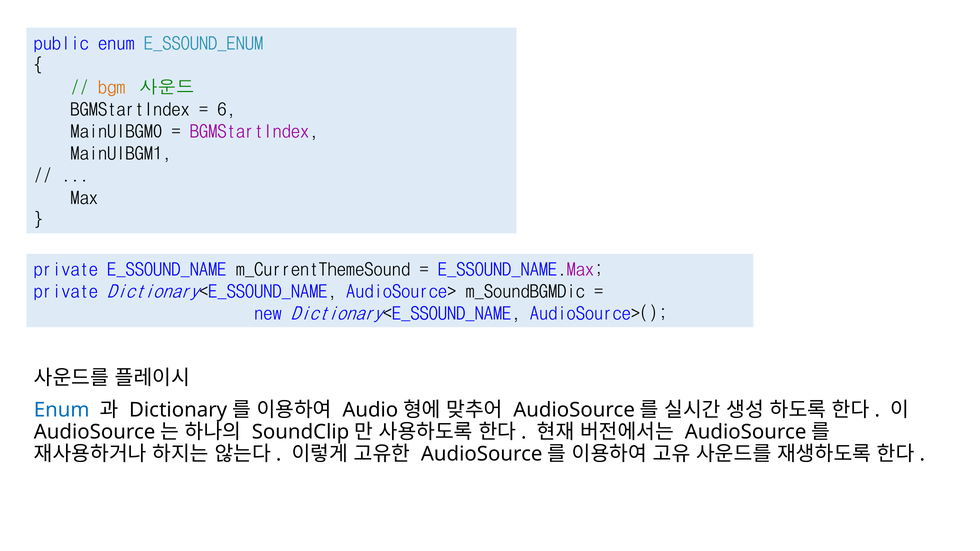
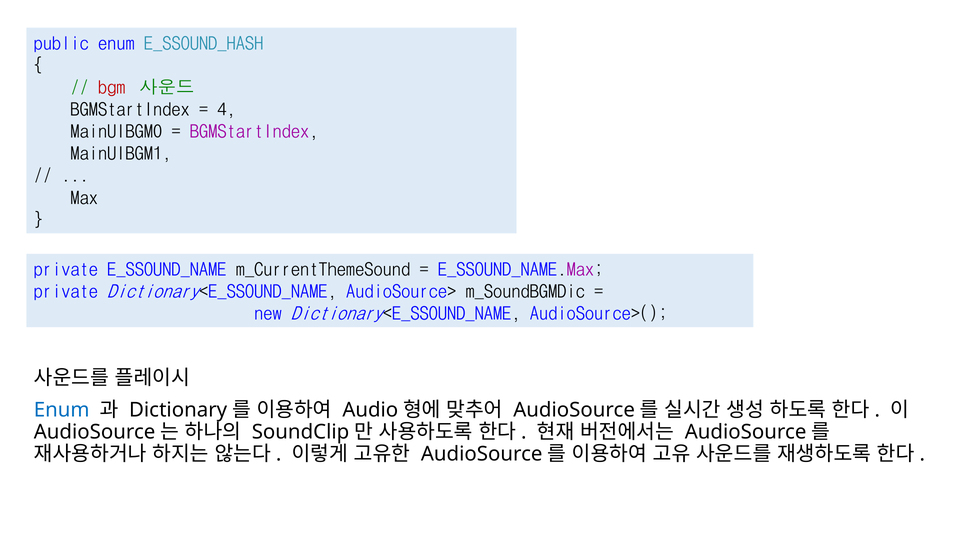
E_SSOUND_ENUM: E_SSOUND_ENUM -> E_SSOUND_HASH (204, 44)
bgm colour: orange -> red (112, 88)
6: 6 -> 4 (227, 110)
